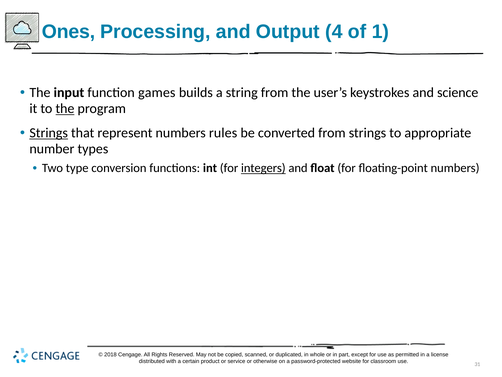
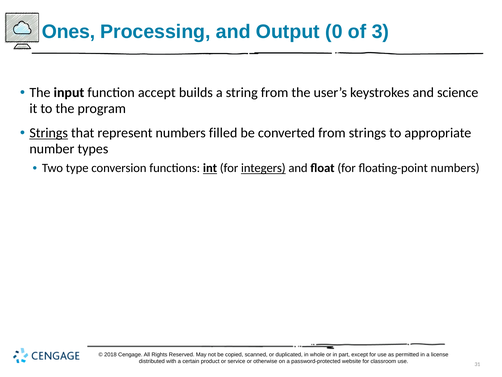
4: 4 -> 0 (334, 32)
1: 1 -> 3 (380, 32)
games: games -> accept (157, 93)
the underline: present -> none (65, 109)
rules: rules -> filled (223, 133)
int underline: none -> present (210, 168)
